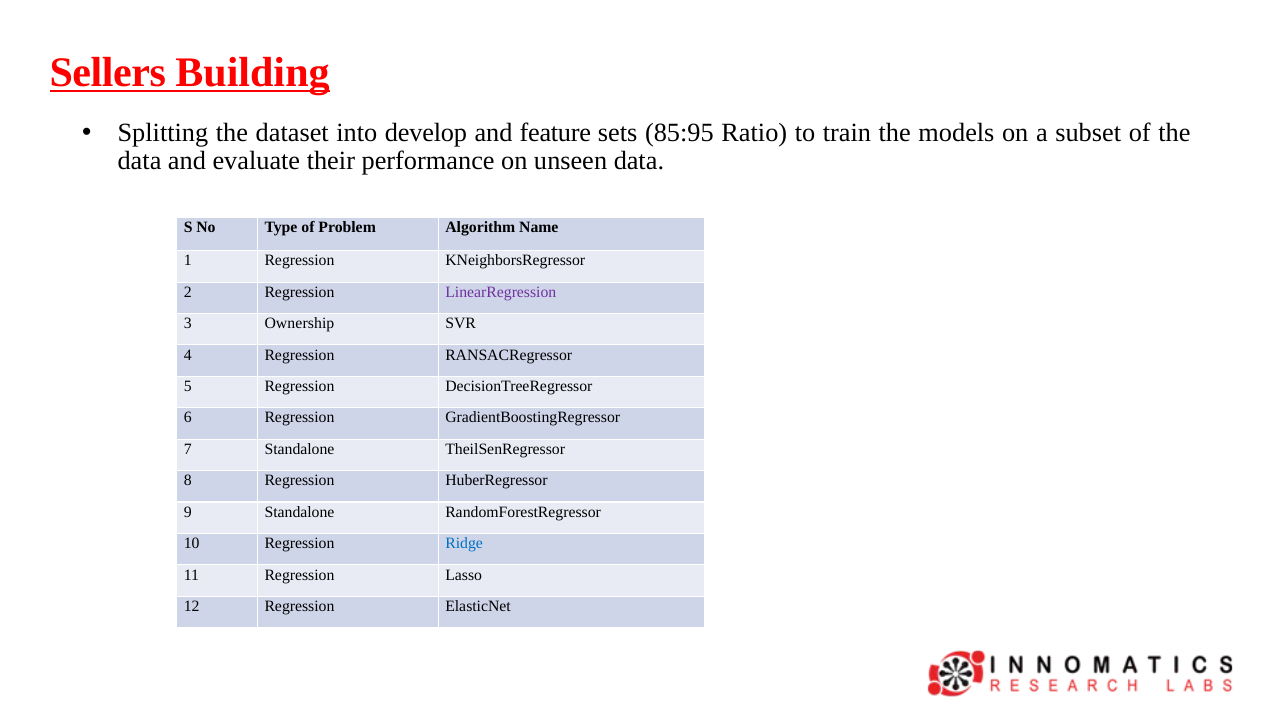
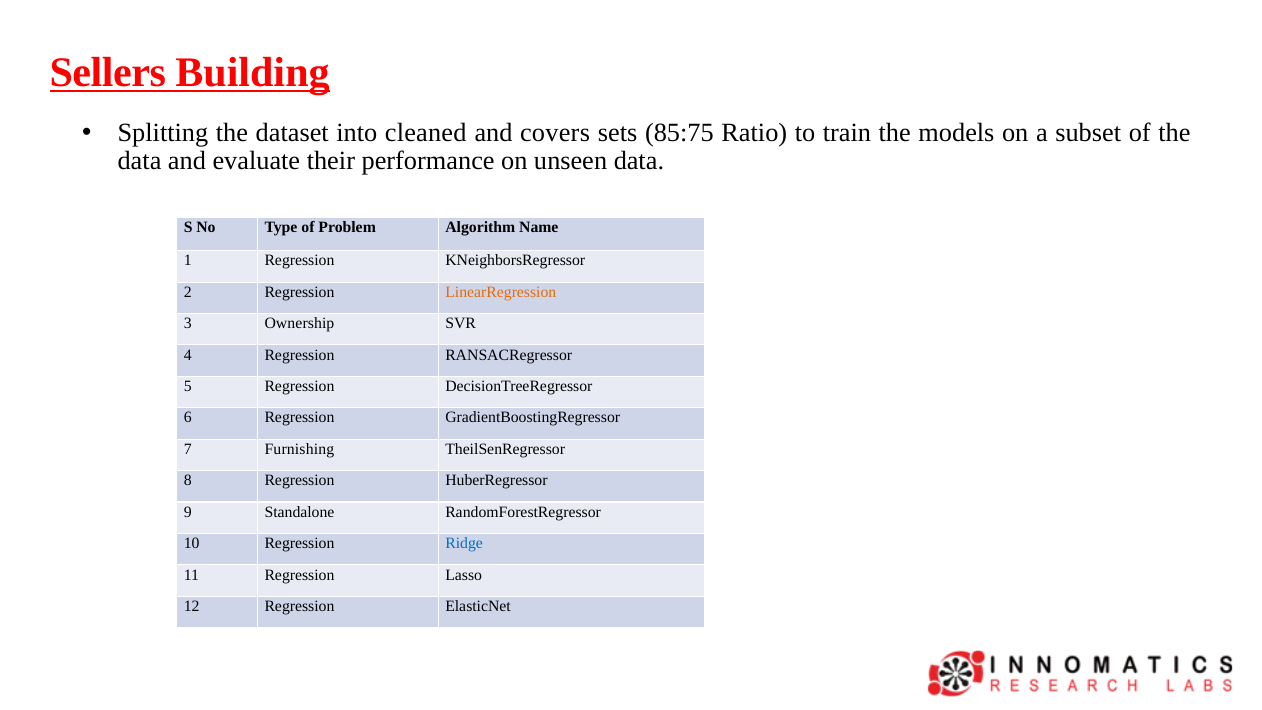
develop: develop -> cleaned (426, 133)
feature: feature -> covers (555, 133)
85:95: 85:95 -> 85:75 (679, 133)
LinearRegression colour: purple -> orange (501, 292)
7 Standalone: Standalone -> Furnishing (299, 449)
